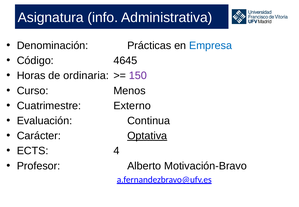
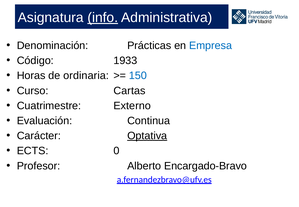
info underline: none -> present (103, 18)
4645: 4645 -> 1933 (125, 61)
150 colour: purple -> blue (138, 76)
Menos: Menos -> Cartas (129, 91)
4: 4 -> 0 (116, 151)
Motivación-Bravo: Motivación-Bravo -> Encargado-Bravo (206, 166)
